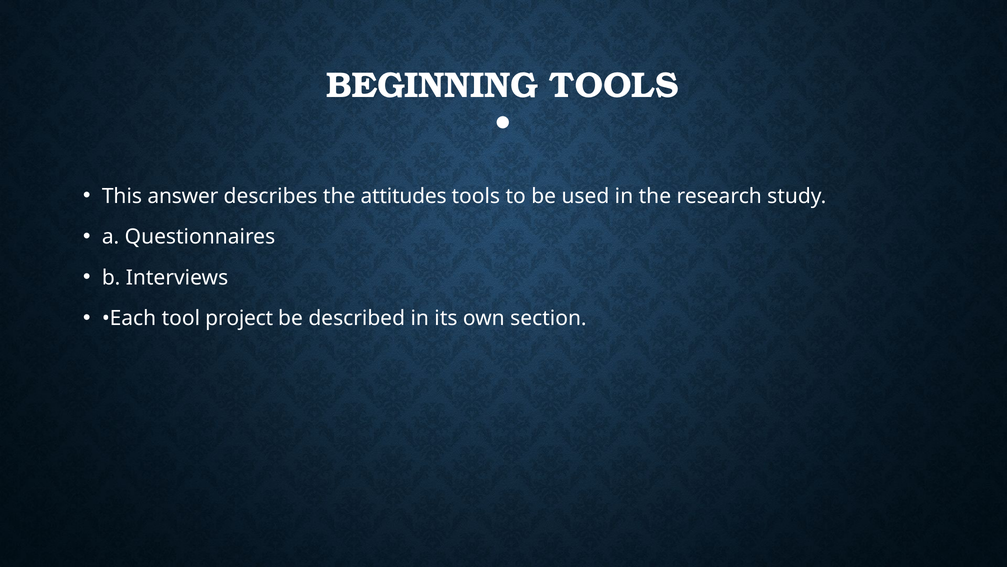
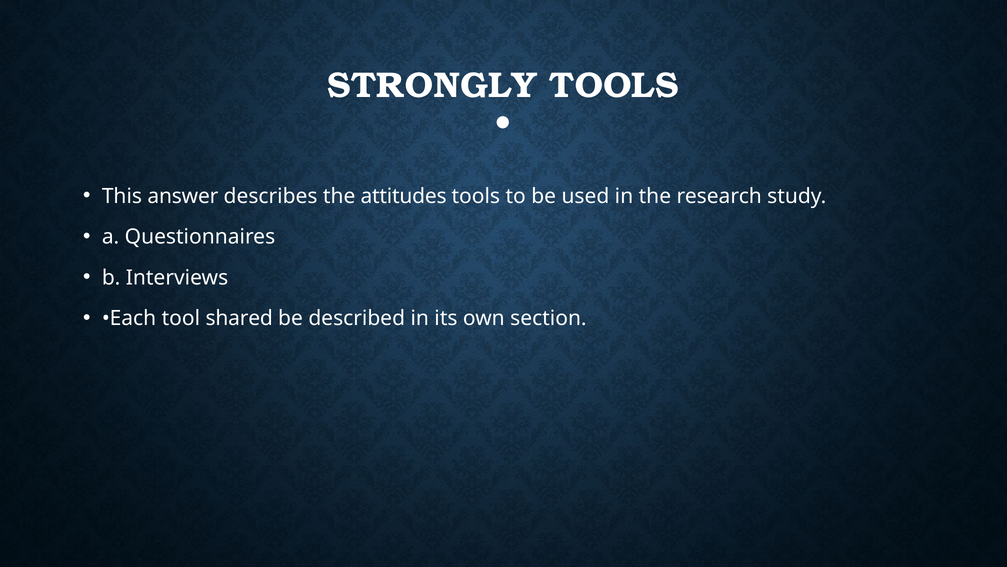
BEGINNING: BEGINNING -> STRONGLY (432, 86)
project: project -> shared (239, 318)
